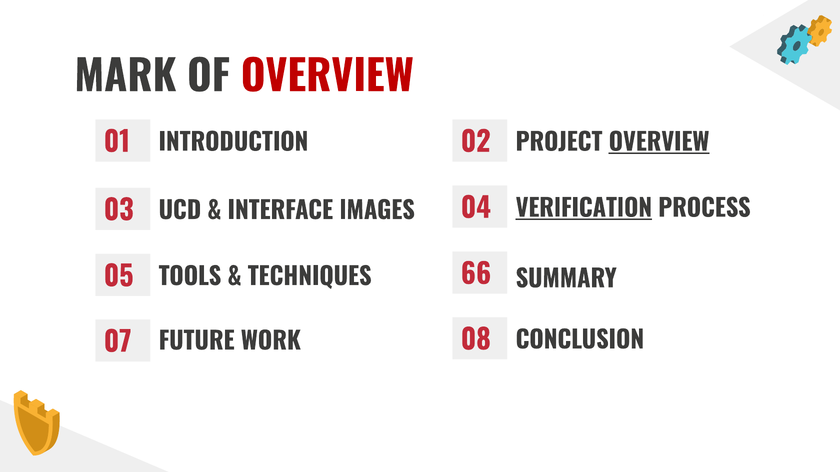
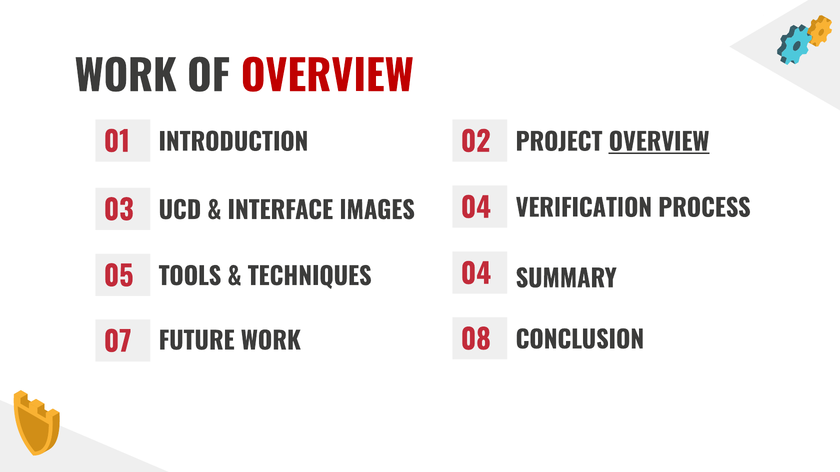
MARK: MARK -> WORK (126, 77)
VERIFICATION underline: present -> none (584, 209)
TECHNIQUES 66: 66 -> 04 (476, 275)
